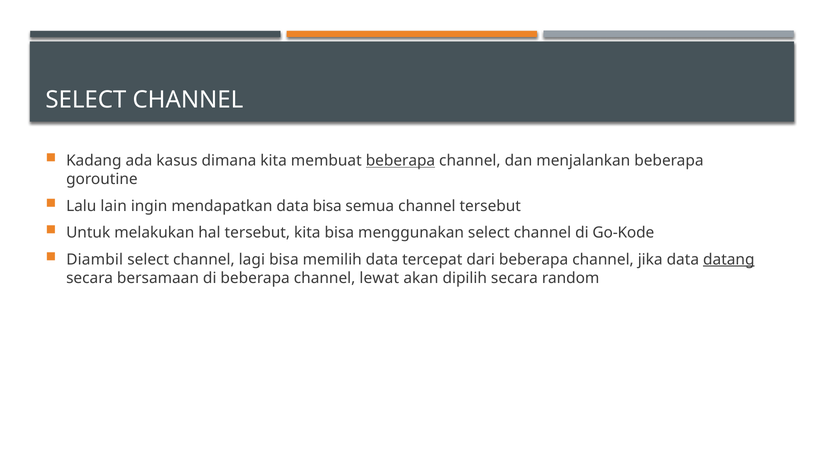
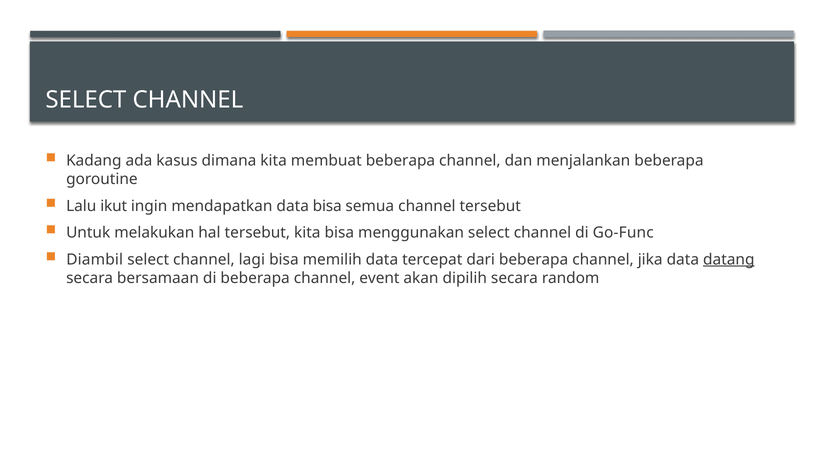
beberapa underline: present -> none (400, 161)
lain: lain -> ikut (114, 206)
Go-Kode: Go-Kode -> Go-Func (623, 233)
lewat: lewat -> event (379, 278)
